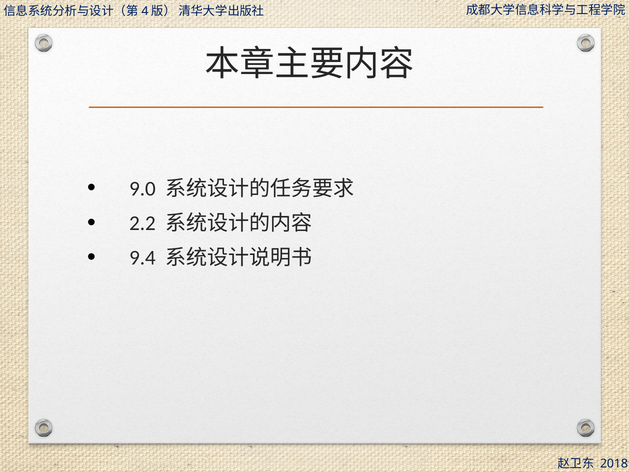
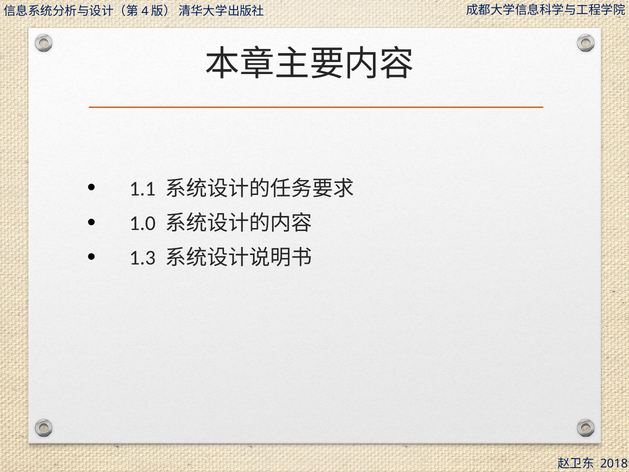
9.0: 9.0 -> 1.1 (142, 188)
2.2: 2.2 -> 1.0 (142, 223)
9.4: 9.4 -> 1.3 (142, 258)
